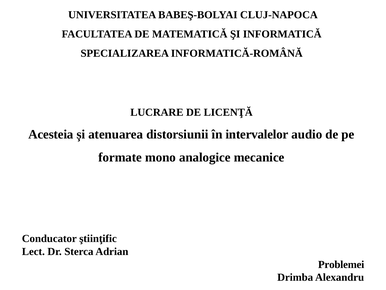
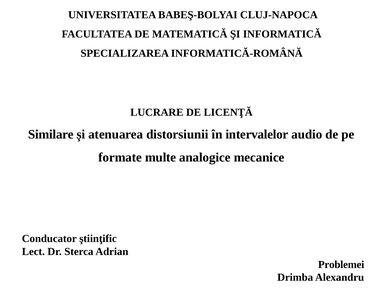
Acesteia: Acesteia -> Similare (51, 134)
mono: mono -> multe (161, 157)
